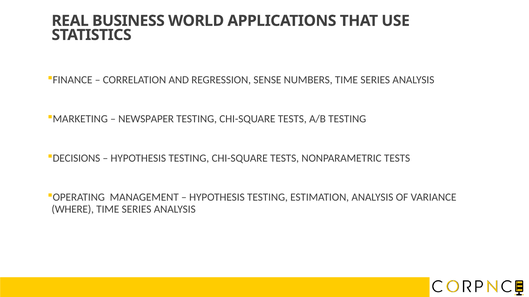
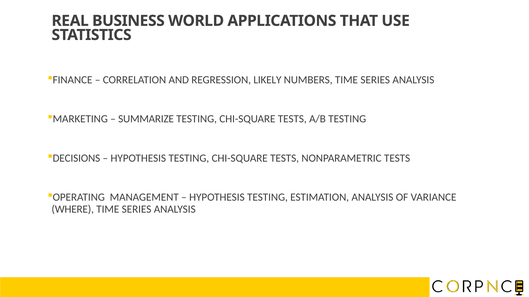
SENSE: SENSE -> LIKELY (267, 80)
NEWSPAPER: NEWSPAPER -> SUMMARIZE (146, 119)
